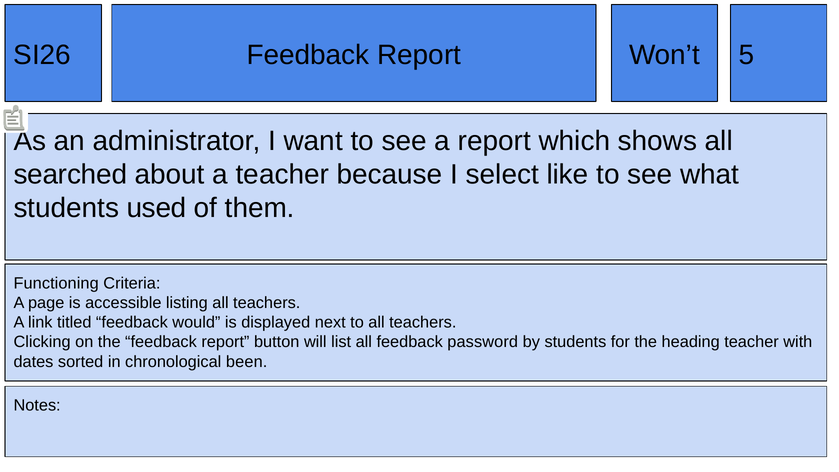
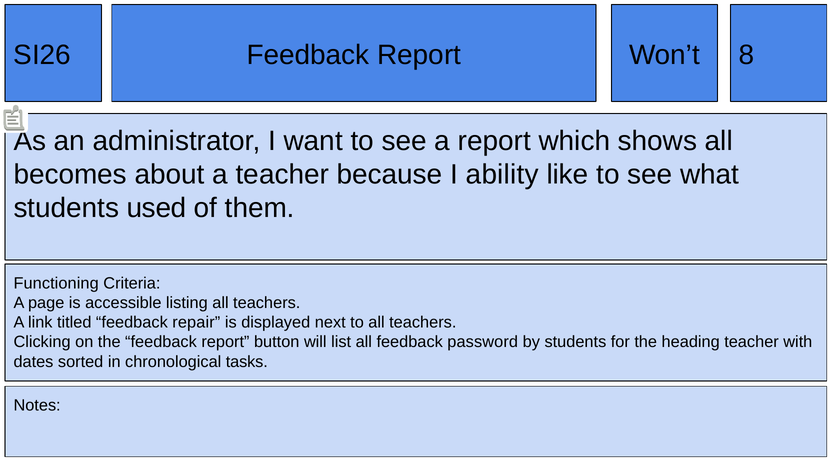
5: 5 -> 8 (746, 55)
searched: searched -> becomes (70, 174)
select: select -> ability (502, 174)
would: would -> repair (196, 322)
been: been -> tasks (247, 362)
